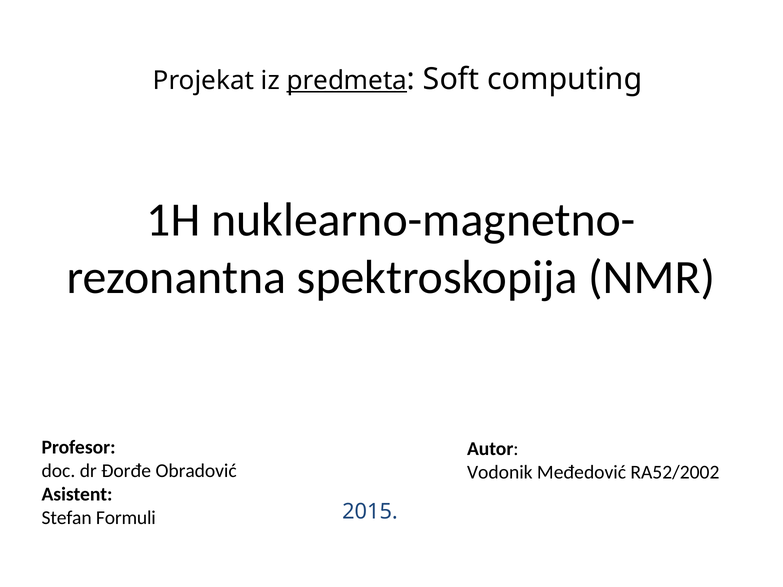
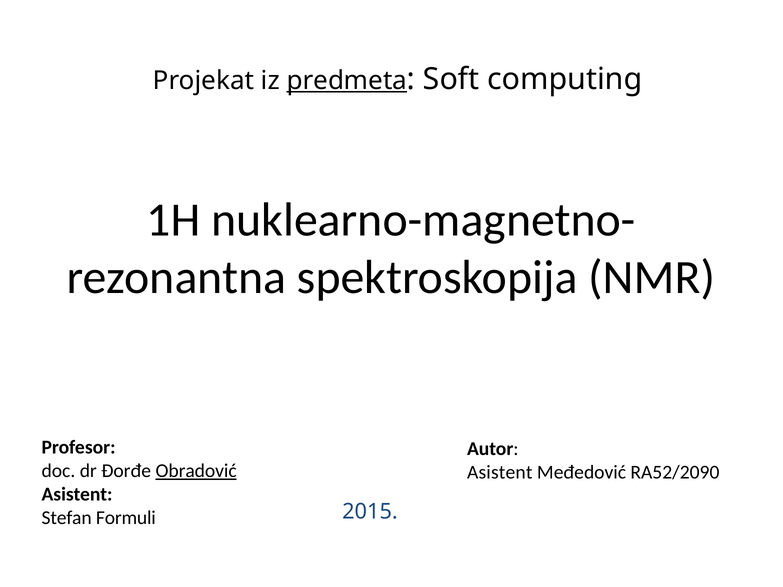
Obradović underline: none -> present (196, 471)
Vodonik: Vodonik -> Asistent (500, 473)
RA52/2002: RA52/2002 -> RA52/2090 (675, 473)
